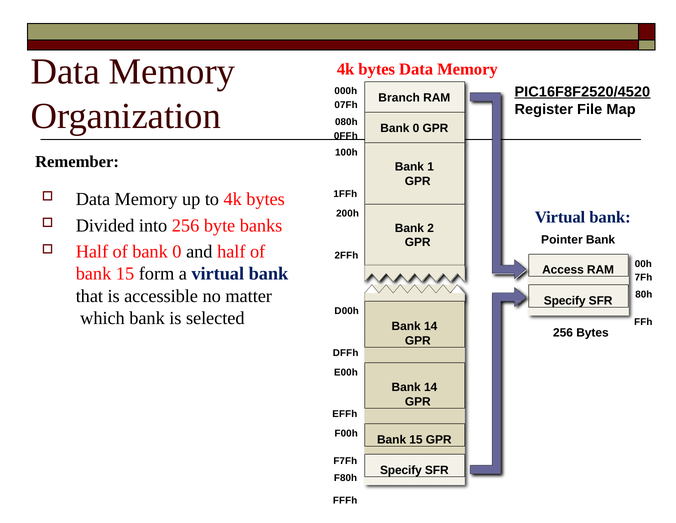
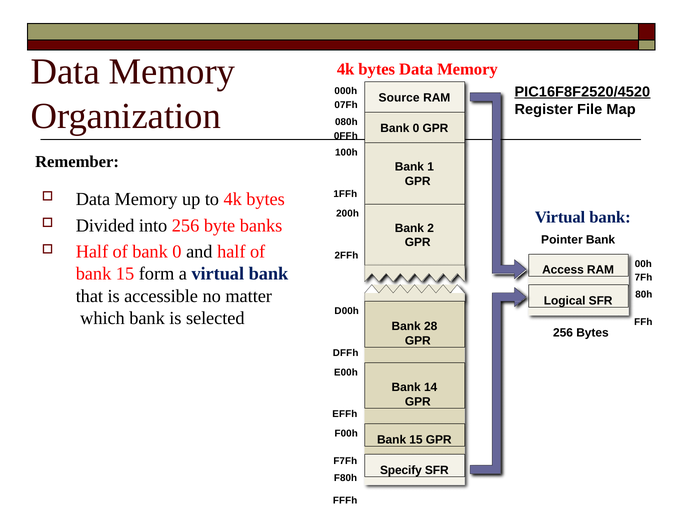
Branch: Branch -> Source (399, 98)
Specify: Specify -> Logical (565, 300)
14: 14 -> 28 (431, 326)
